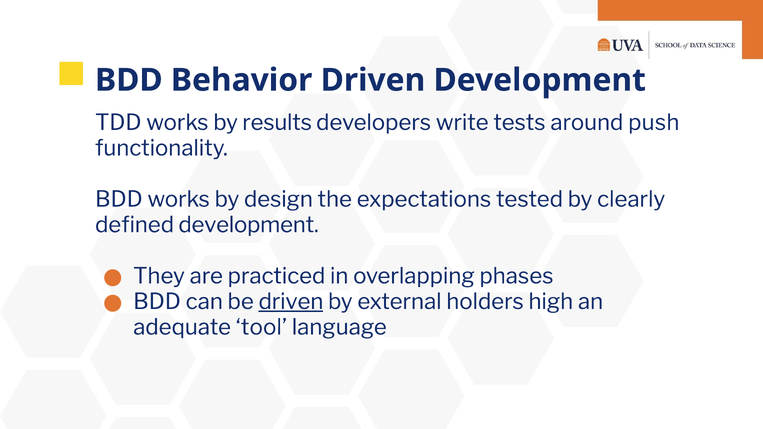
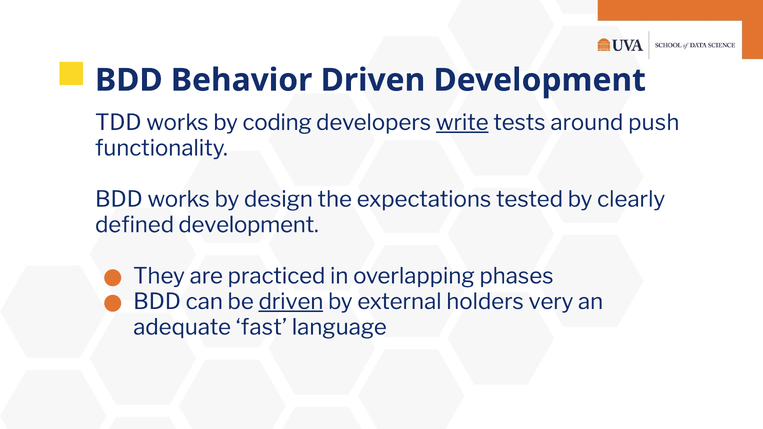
results: results -> coding (277, 123)
write underline: none -> present (462, 123)
high: high -> very (551, 302)
tool: tool -> fast (261, 327)
